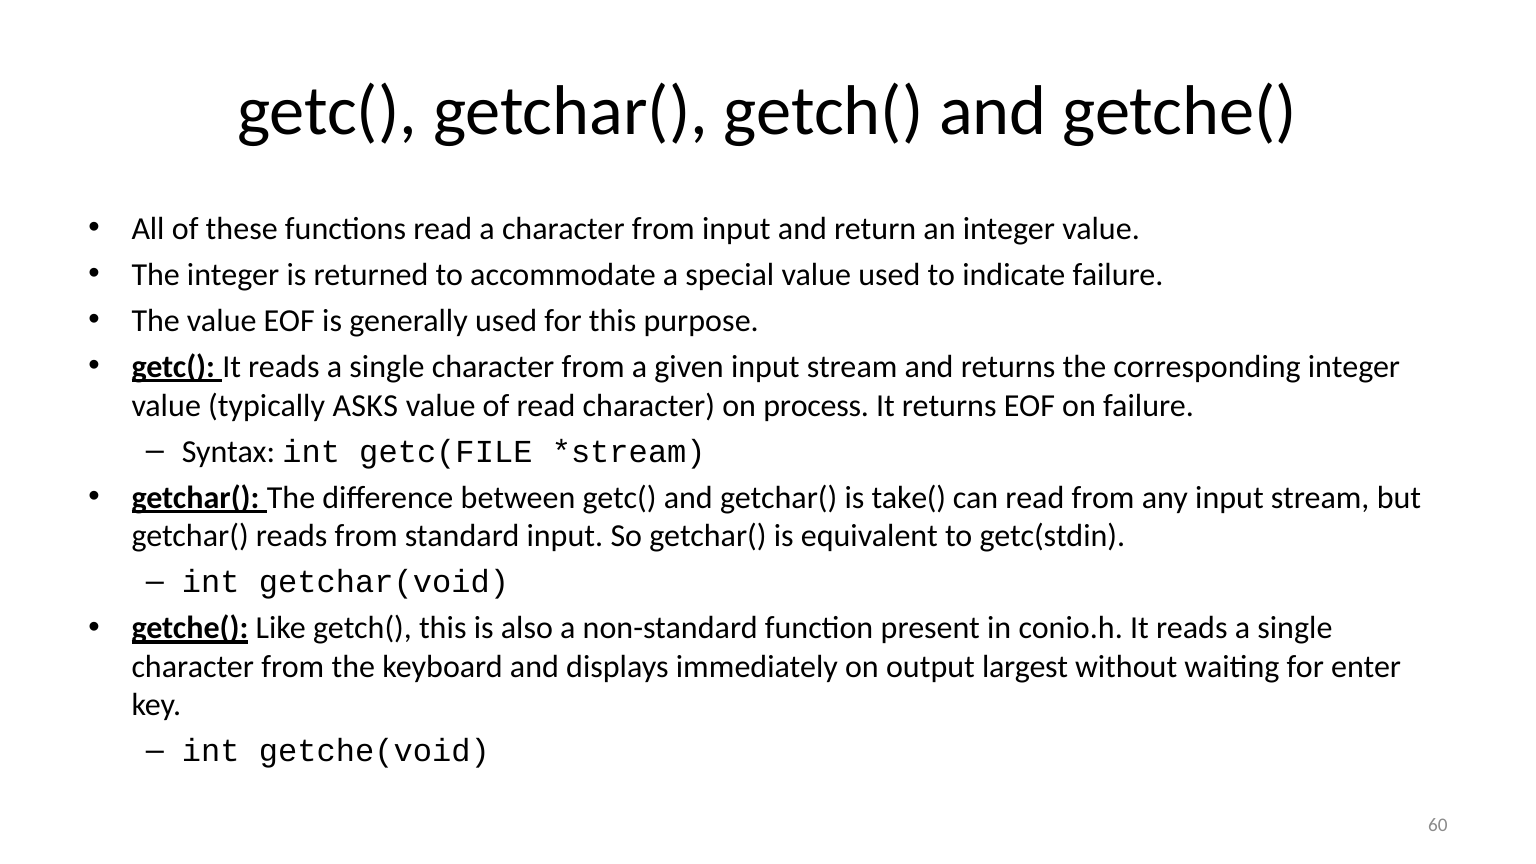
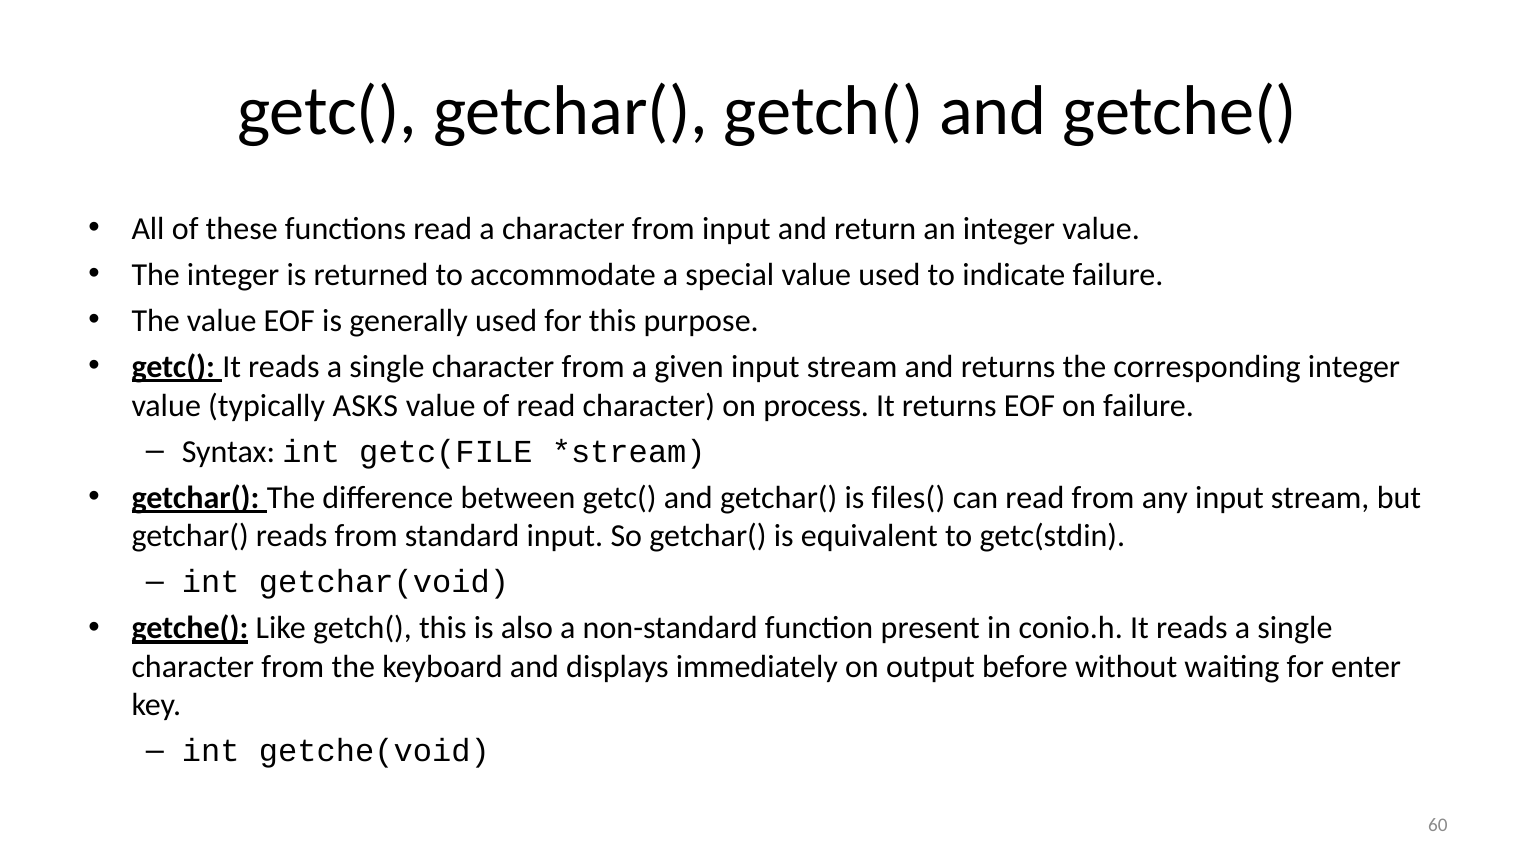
take(: take( -> files( (909, 498)
largest: largest -> before (1025, 667)
